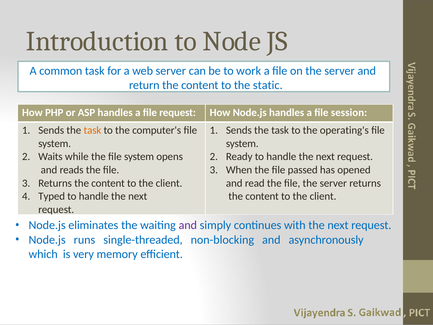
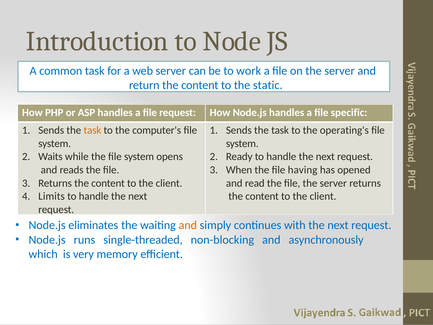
session: session -> specific (349, 113)
passed: passed -> having (303, 170)
Typed: Typed -> Limits (52, 196)
and colour: purple -> orange (188, 225)
